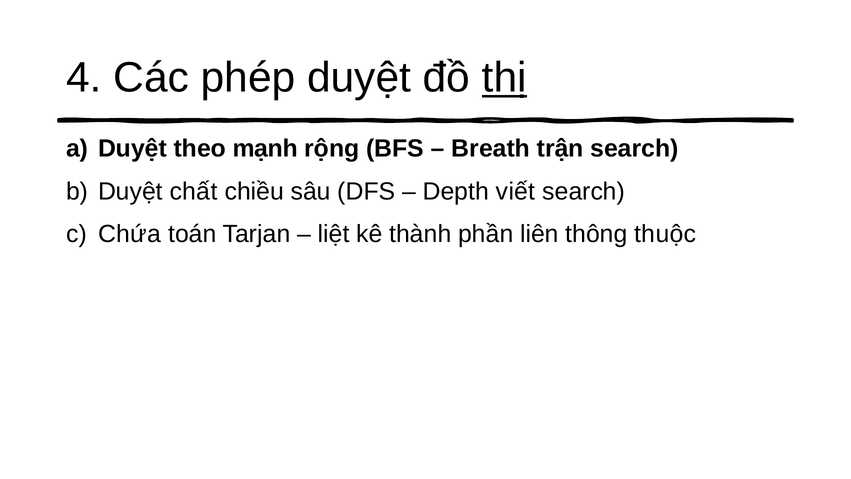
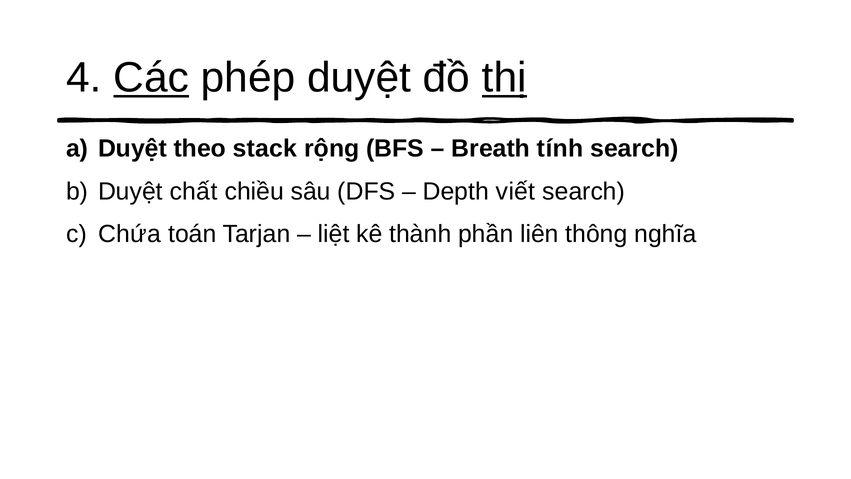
Các underline: none -> present (151, 78)
mạnh: mạnh -> stack (265, 149)
trận: trận -> tính (560, 149)
thuộc: thuộc -> nghĩa (665, 234)
